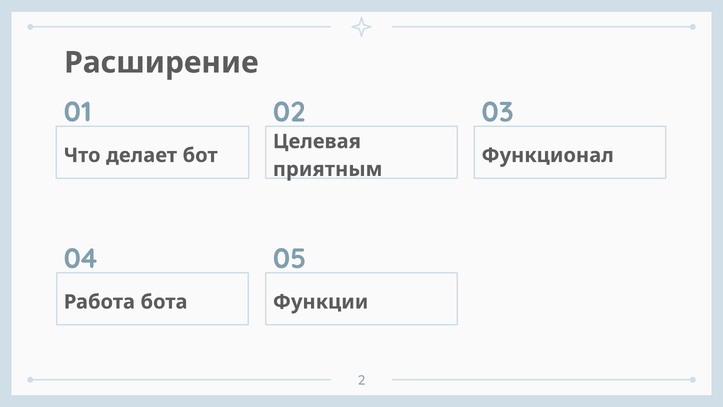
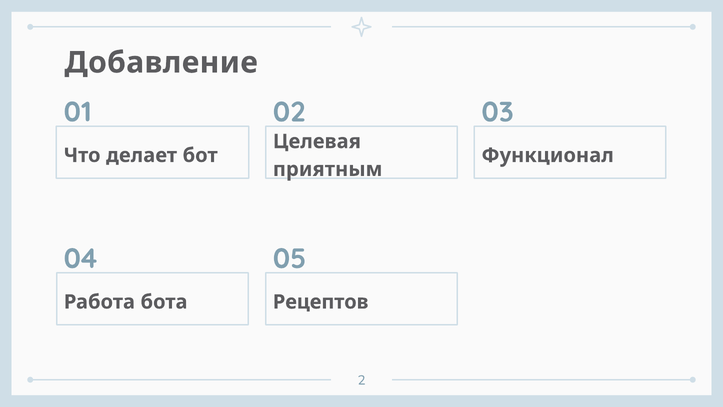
Расширение: Расширение -> Добавление (161, 63)
Функции: Функции -> Рецептов (321, 302)
